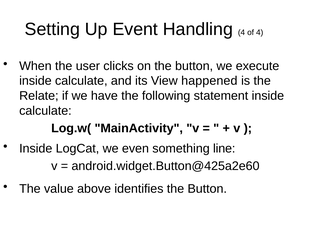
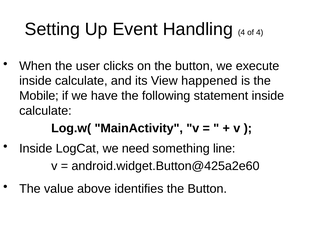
Relate: Relate -> Mobile (39, 96)
even: even -> need (136, 148)
